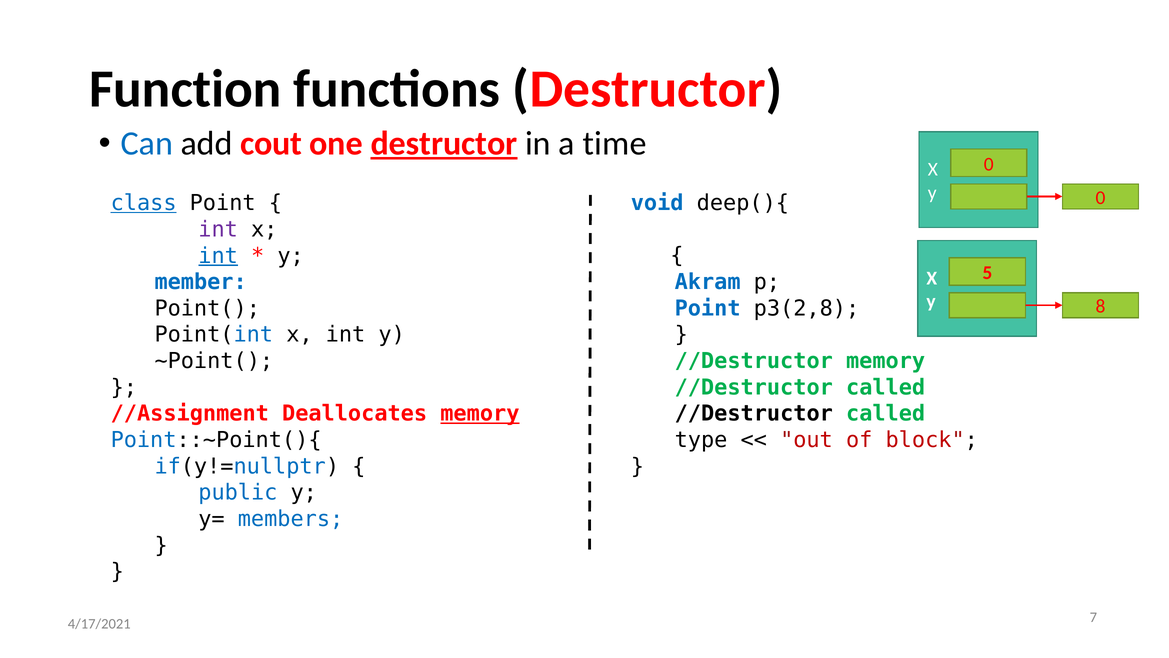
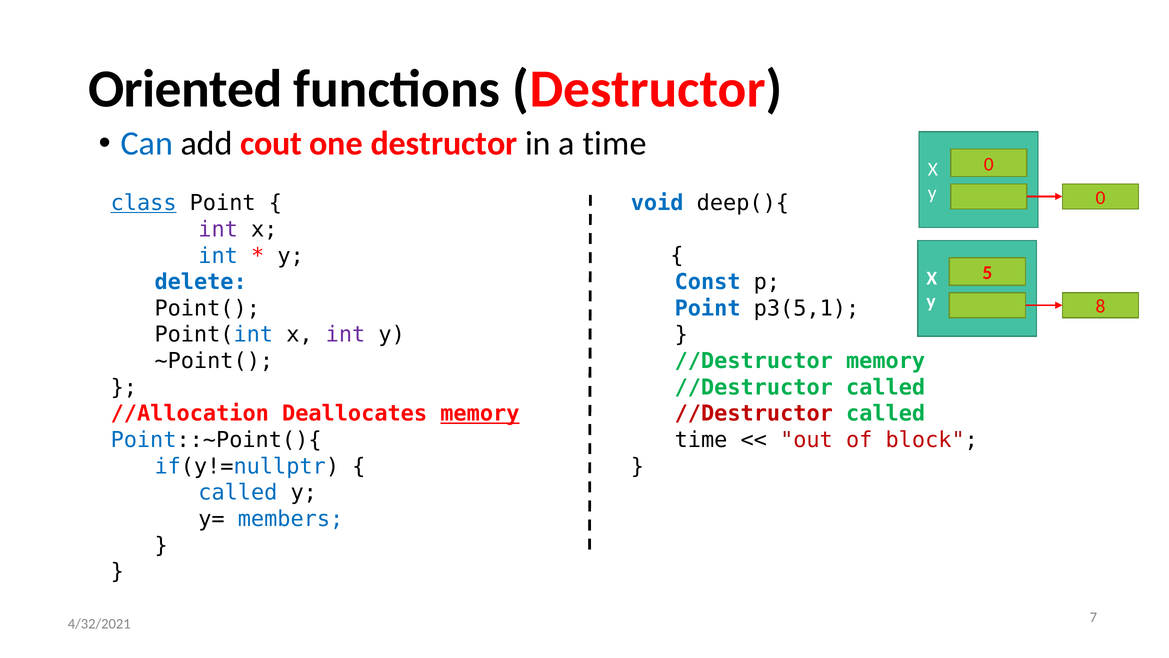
Function: Function -> Oriented (185, 89)
destructor underline: present -> none (444, 143)
int underline: present -> none (218, 256)
Akram: Akram -> Const (708, 282)
member: member -> delete (201, 282)
p3(2,8: p3(2,8 -> p3(5,1 (806, 308)
int colour: black -> purple (346, 335)
//Destructor colour: black -> red (754, 413)
//Assignment: //Assignment -> //Allocation (190, 413)
type: type -> time (701, 440)
public: public -> called (238, 492)
4/17/2021: 4/17/2021 -> 4/32/2021 (99, 624)
